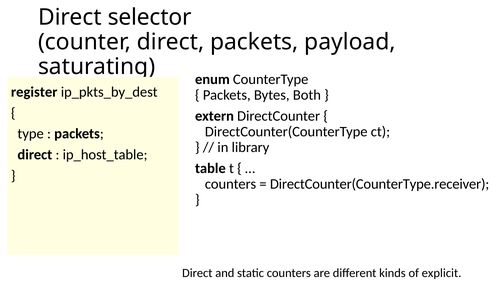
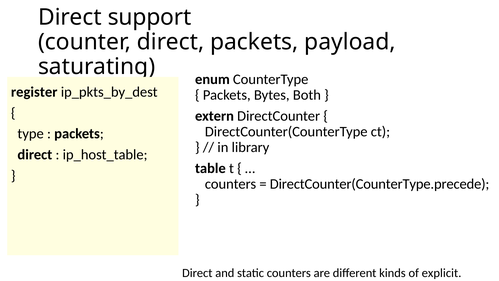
selector: selector -> support (150, 17)
DirectCounter(CounterType.receiver: DirectCounter(CounterType.receiver -> DirectCounter(CounterType.precede (380, 184)
